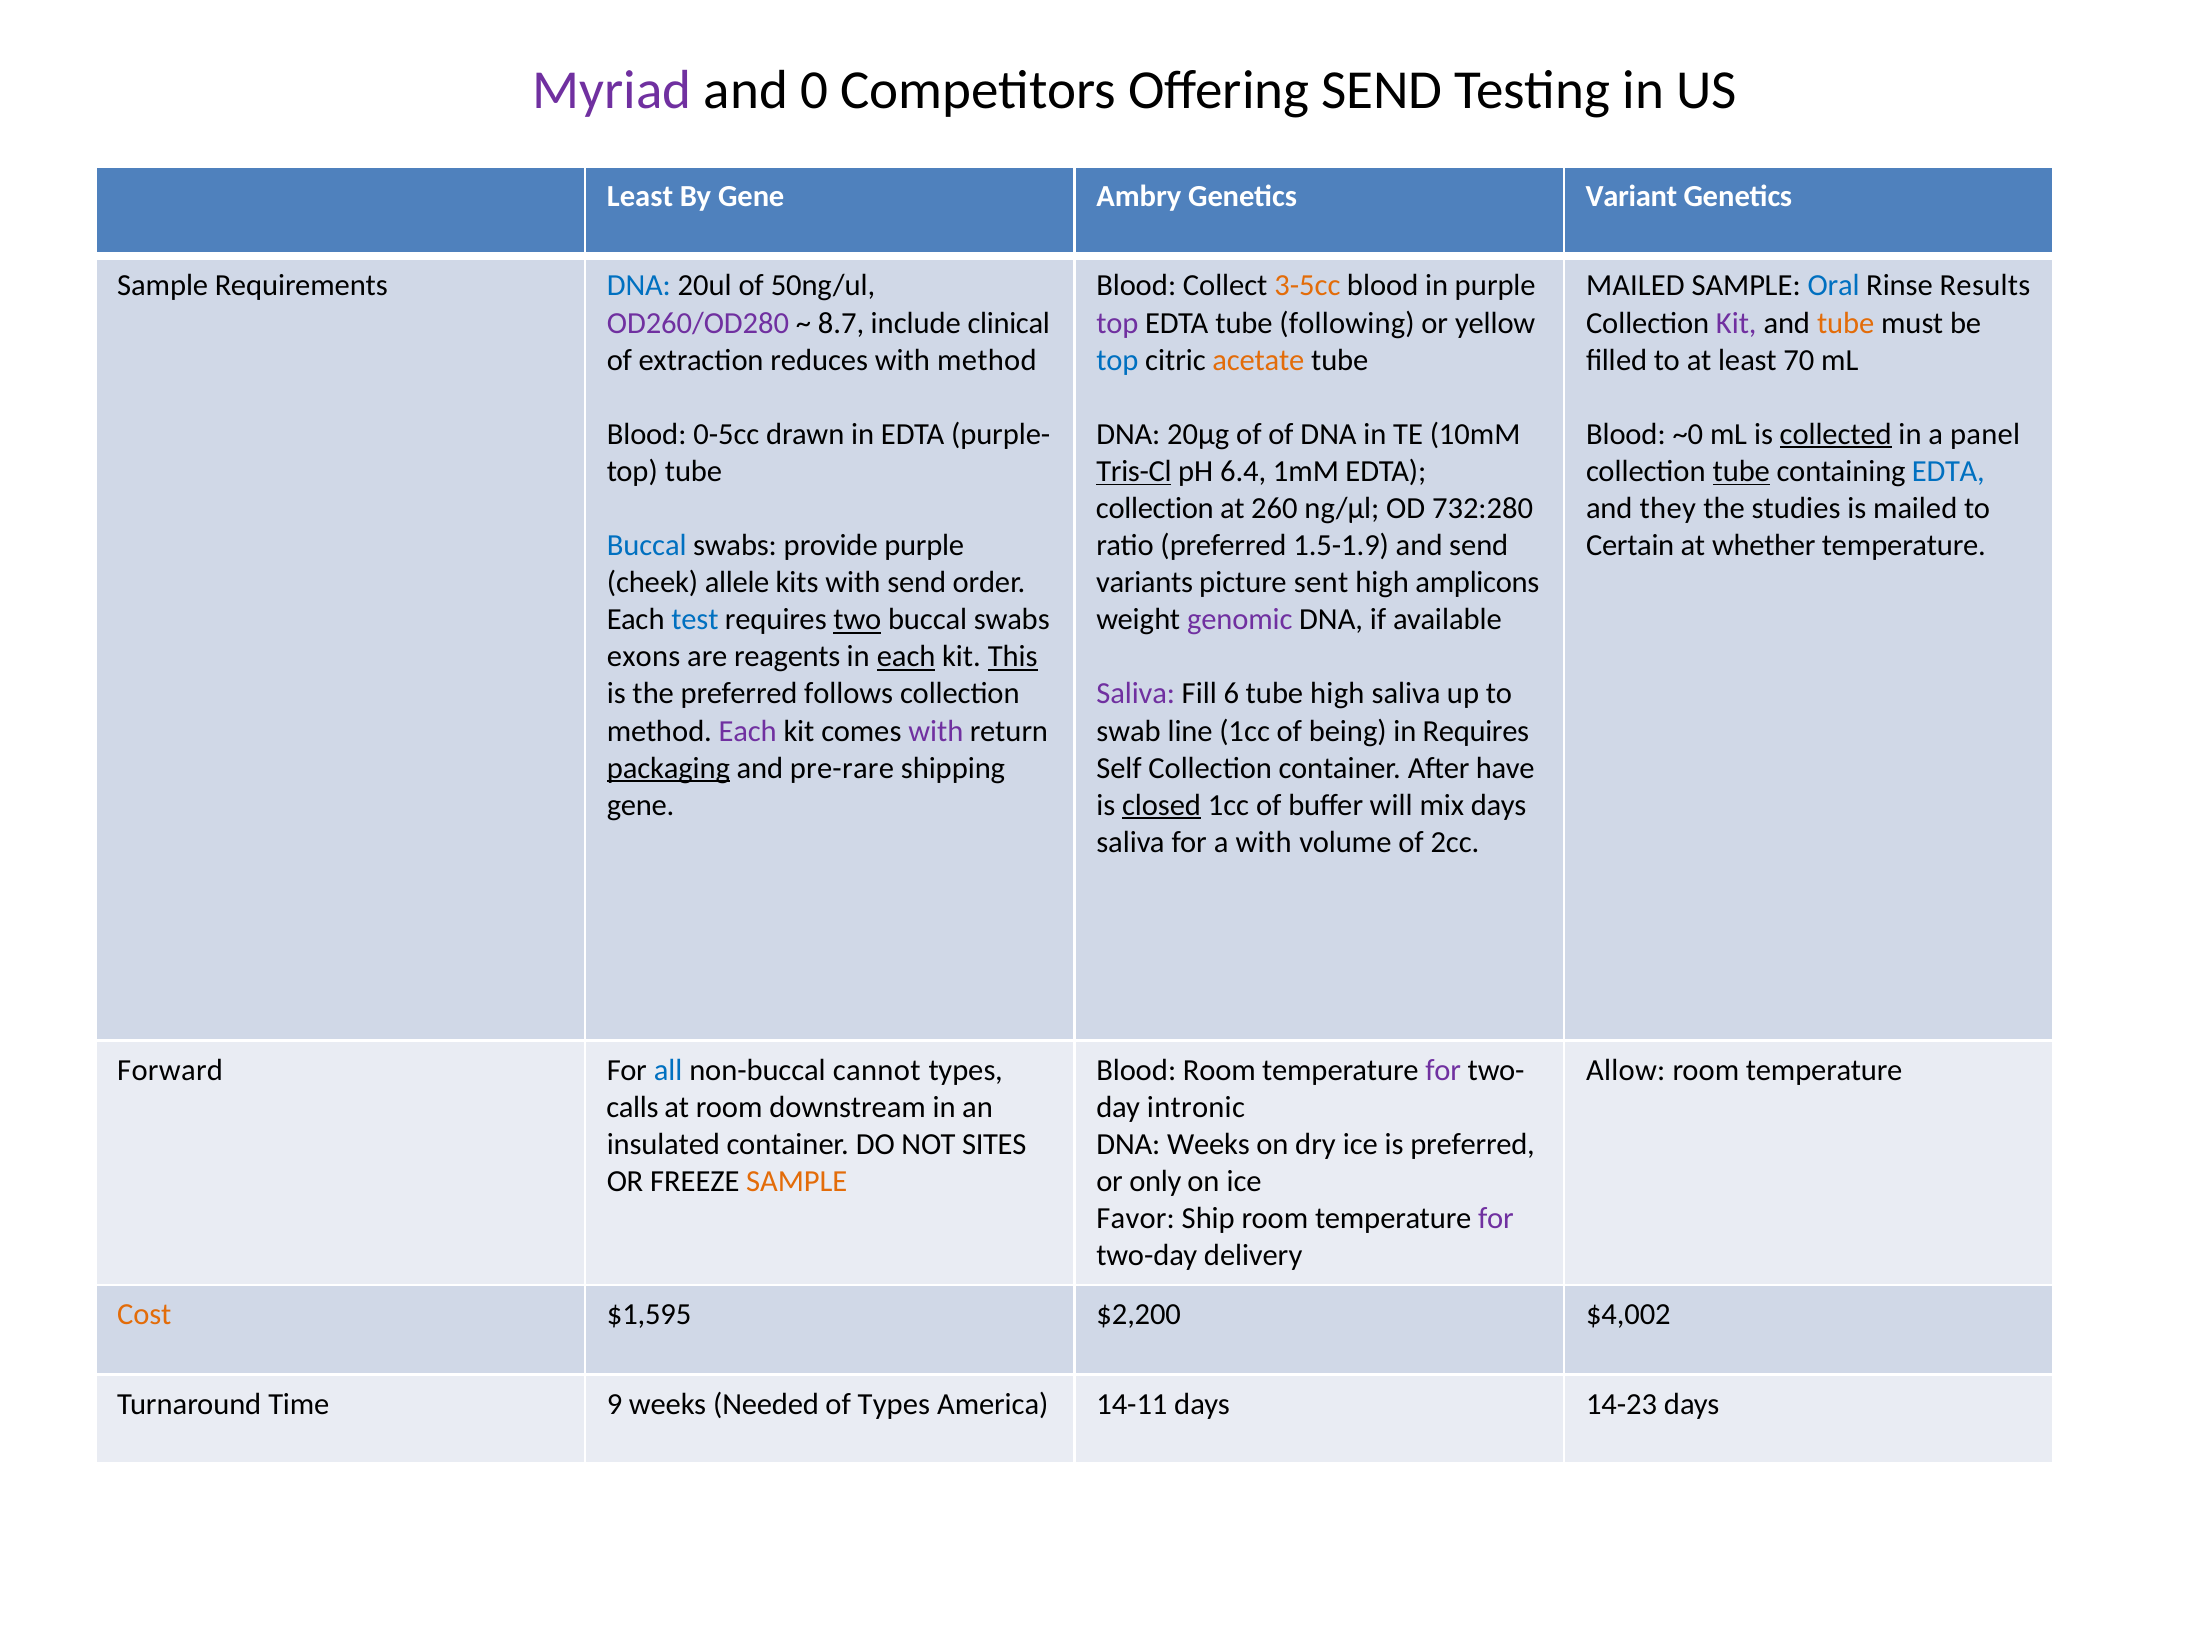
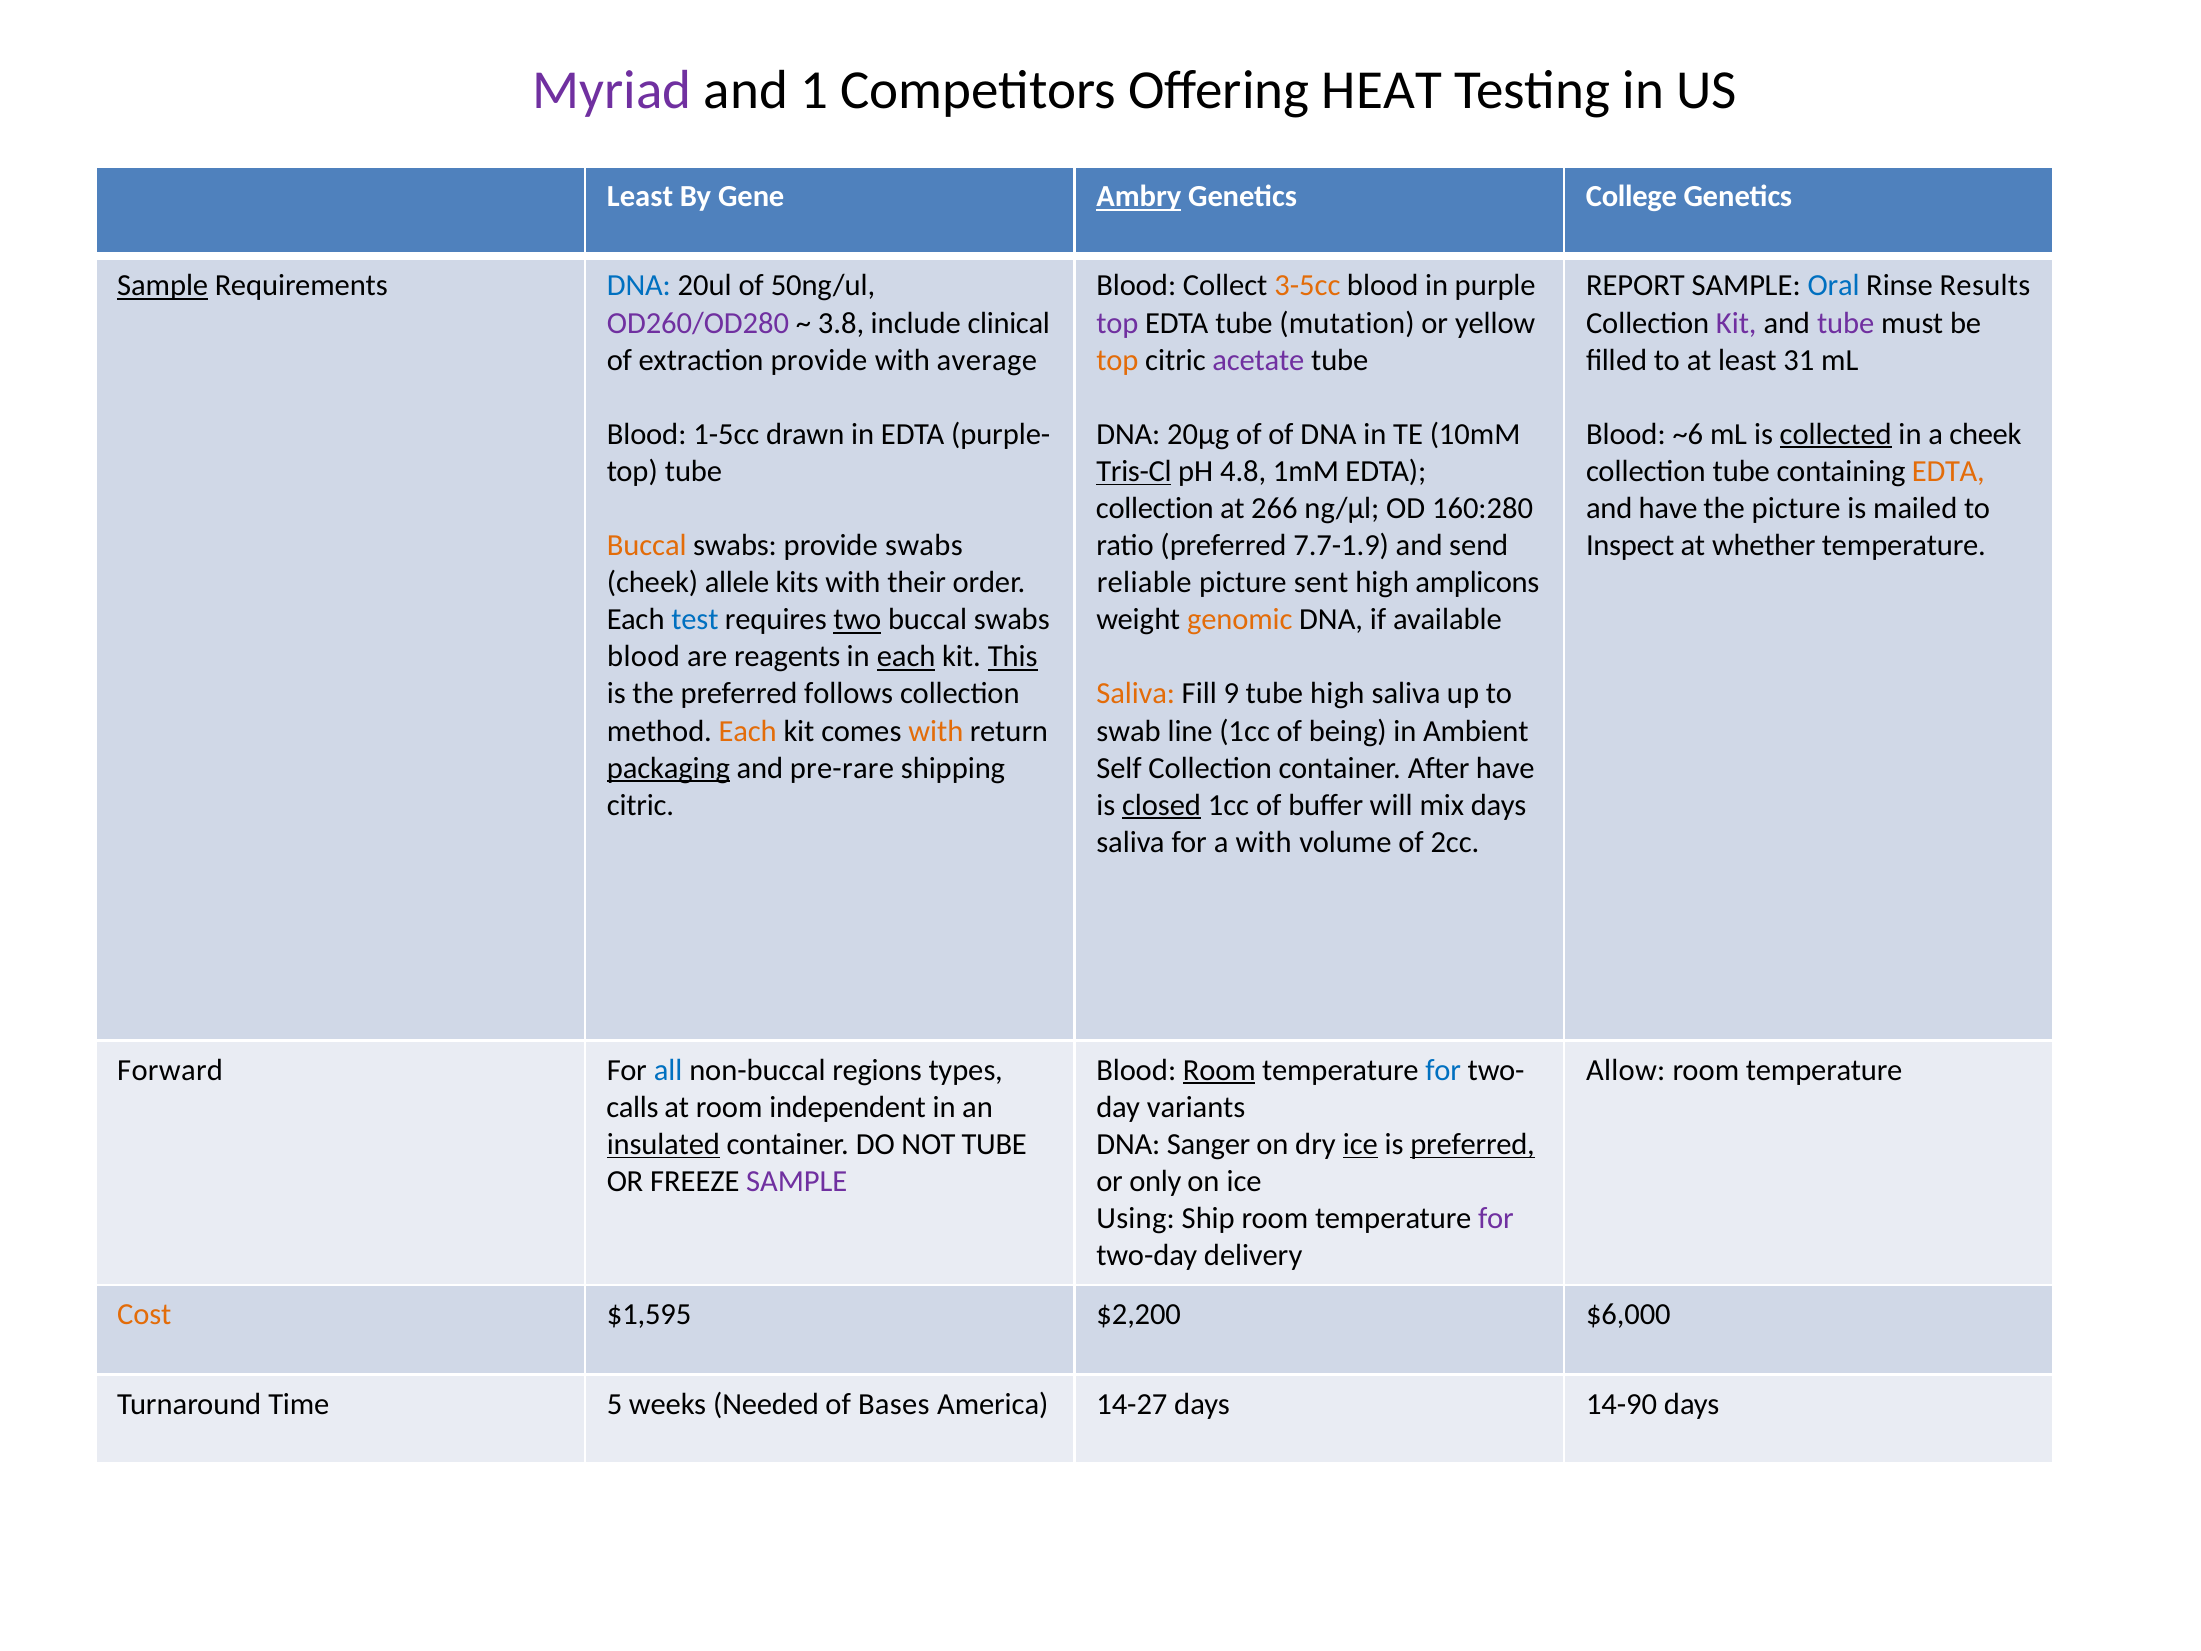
0: 0 -> 1 (814, 91)
Offering SEND: SEND -> HEAT (1382, 91)
Ambry underline: none -> present (1139, 197)
Variant: Variant -> College (1631, 197)
Sample underline: none -> present (163, 286)
MAILED: MAILED -> REPORT (1635, 286)
8.7: 8.7 -> 3.8 (841, 323)
following: following -> mutation (1347, 323)
tube colour: orange -> purple (1846, 323)
extraction reduces: reduces -> provide (819, 360)
with method: method -> average (987, 360)
top colour: blue -> orange (1117, 360)
acetate colour: orange -> purple (1258, 360)
70: 70 -> 31 (1799, 360)
0-5cc: 0-5cc -> 1-5cc (726, 434)
~0: ~0 -> ~6 (1688, 434)
a panel: panel -> cheek (1985, 434)
6.4: 6.4 -> 4.8 (1243, 471)
tube underline: present -> none (1741, 471)
EDTA colour: blue -> orange (1948, 471)
260: 260 -> 266 (1274, 508)
732:280: 732:280 -> 160:280 (1483, 508)
and they: they -> have (1668, 508)
the studies: studies -> picture (1796, 508)
Buccal colour: blue -> orange (647, 545)
provide purple: purple -> swabs (924, 545)
1.5-1.9: 1.5-1.9 -> 7.7-1.9 (1341, 545)
Certain: Certain -> Inspect (1630, 545)
with send: send -> their (917, 583)
variants: variants -> reliable (1144, 583)
genomic colour: purple -> orange (1240, 620)
exons: exons -> blood (644, 657)
Saliva colour: purple -> orange (1136, 694)
6: 6 -> 9 (1231, 694)
Each colour: purple -> orange (748, 731)
with colour: purple -> orange (936, 731)
in Requires: Requires -> Ambient (1476, 731)
gene: gene -> citric (640, 805)
cannot: cannot -> regions (877, 1070)
Room underline: none -> present (1219, 1070)
for colour: purple -> blue (1443, 1070)
downstream: downstream -> independent (848, 1107)
intronic: intronic -> variants (1196, 1107)
insulated underline: none -> present (663, 1144)
NOT SITES: SITES -> TUBE (994, 1144)
DNA Weeks: Weeks -> Sanger (1209, 1144)
ice underline: none -> present (1360, 1144)
preferred underline: none -> present (1473, 1144)
SAMPLE colour: orange -> purple (797, 1181)
Favor: Favor -> Using (1136, 1218)
$4,002: $4,002 -> $6,000 (1628, 1315)
9: 9 -> 5 (615, 1404)
of Types: Types -> Bases (894, 1404)
14-11: 14-11 -> 14-27 (1132, 1404)
14-23: 14-23 -> 14-90 (1622, 1404)
